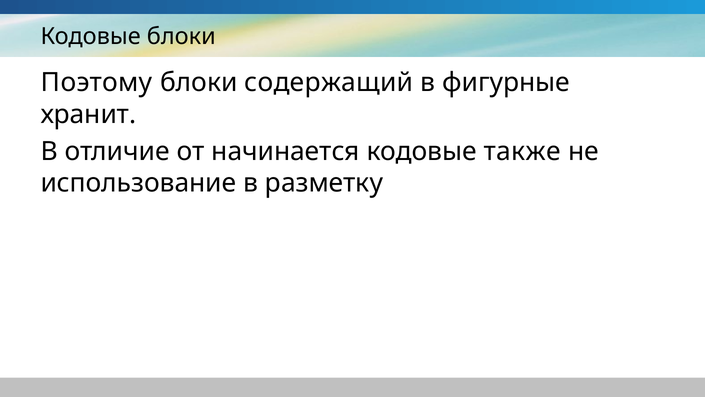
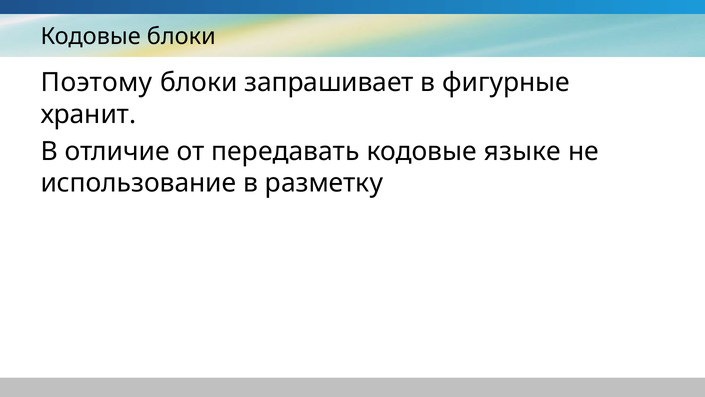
содержащий: содержащий -> запрашивает (329, 83)
начинается: начинается -> передавать (286, 151)
также: также -> языке (522, 151)
